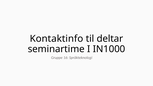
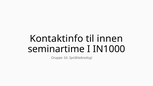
deltar: deltar -> innen (110, 39)
